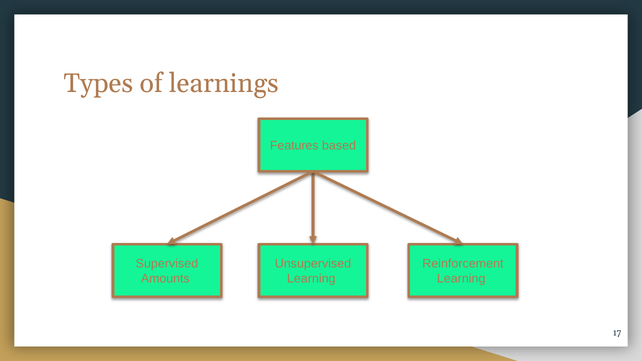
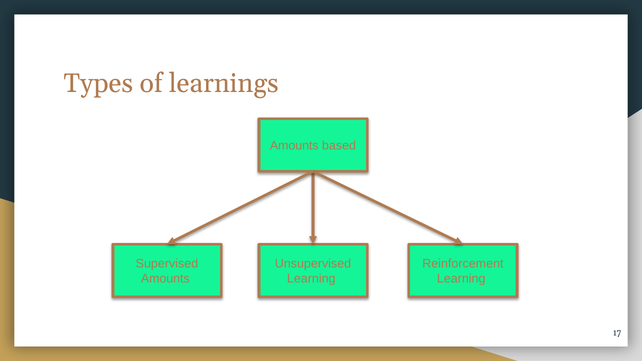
Features: Features -> Amounts (294, 146)
